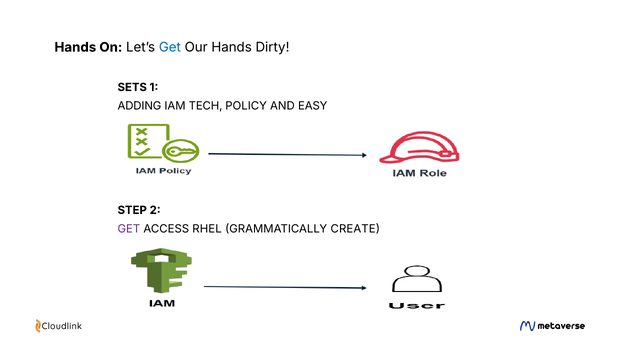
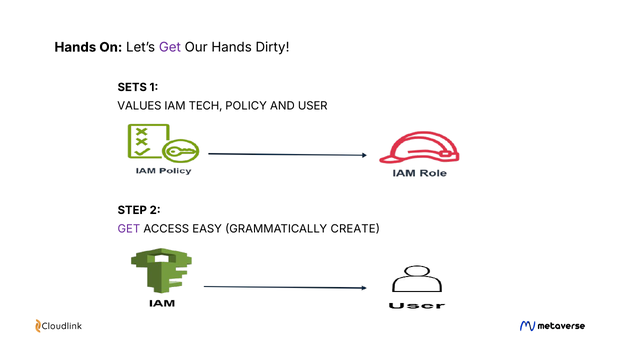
Get colour: blue -> purple (170, 47)
ADDING: ADDING -> VALUES (139, 106)
EASY: EASY -> USER (313, 106)
RHEL: RHEL -> EASY (207, 229)
